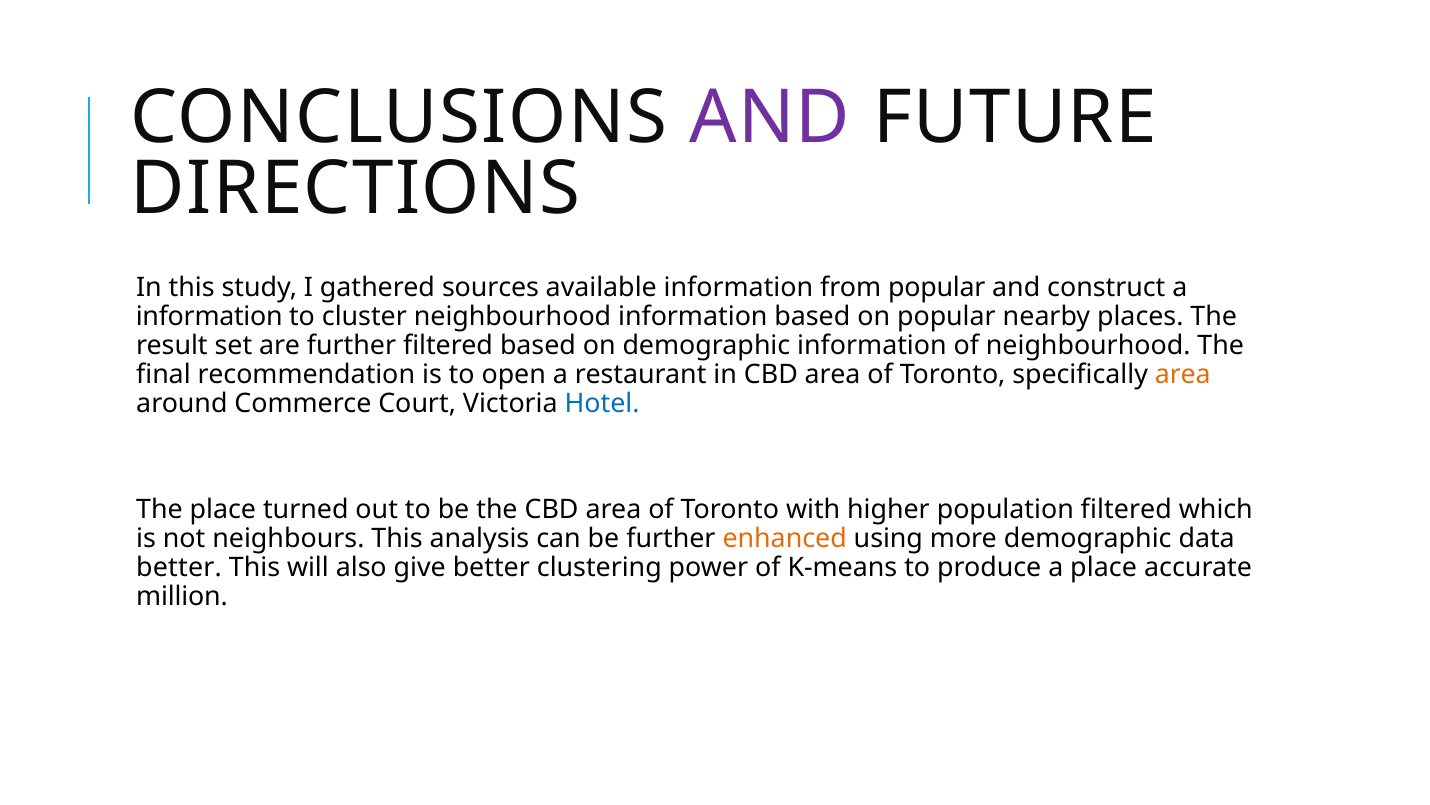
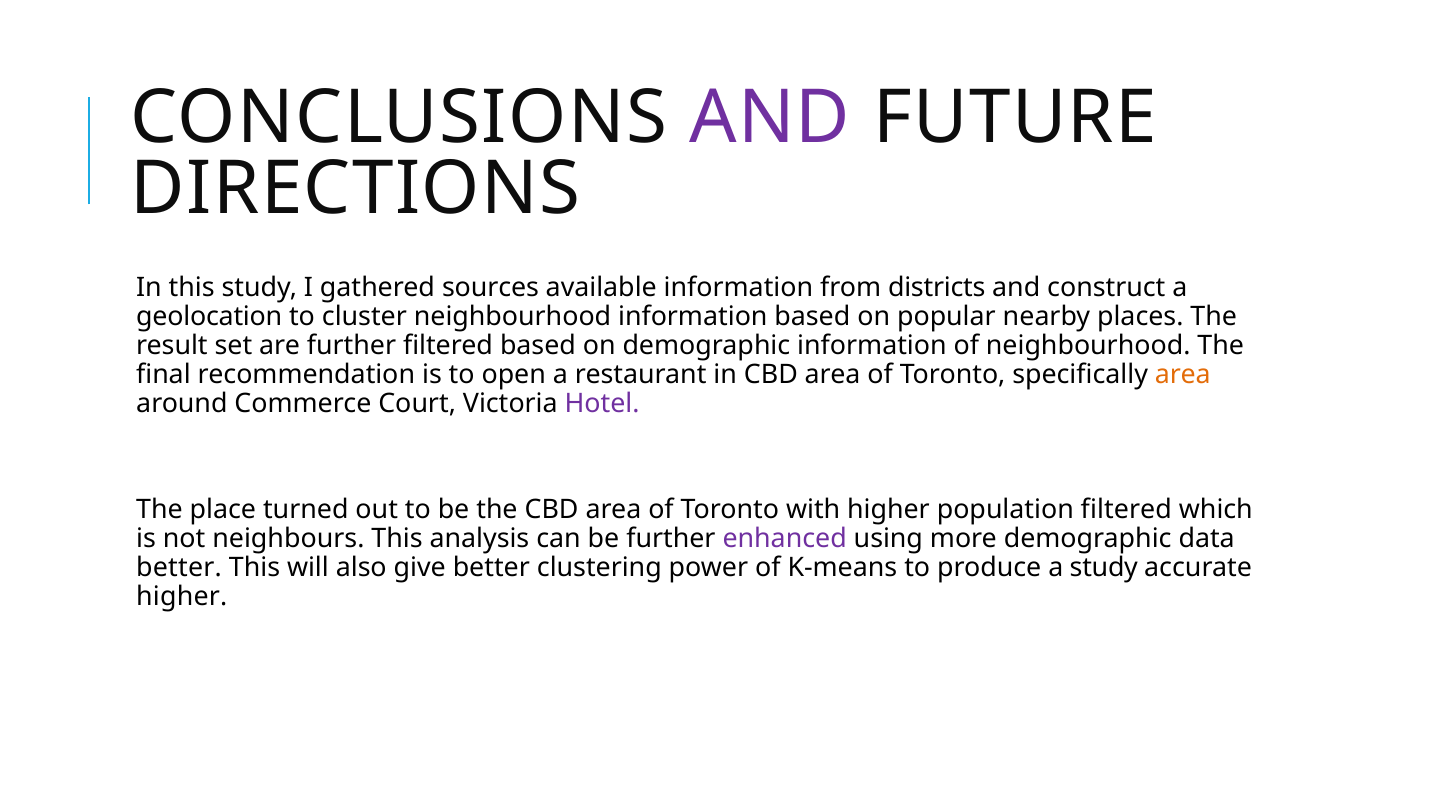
from popular: popular -> districts (937, 288)
information: information -> geolocation (209, 317)
Hotel colour: blue -> purple (602, 404)
enhanced colour: orange -> purple (785, 539)
a place: place -> study (1104, 568)
million: million -> higher (182, 597)
